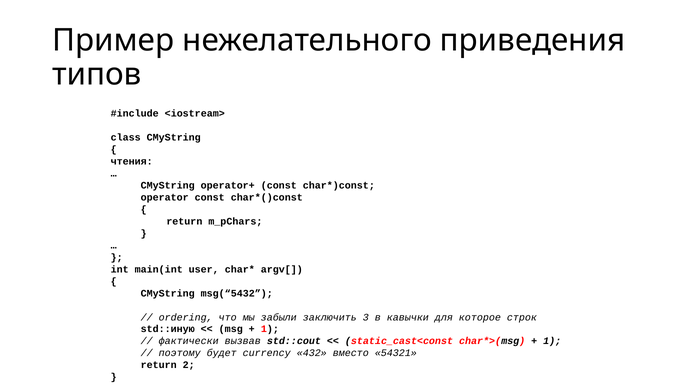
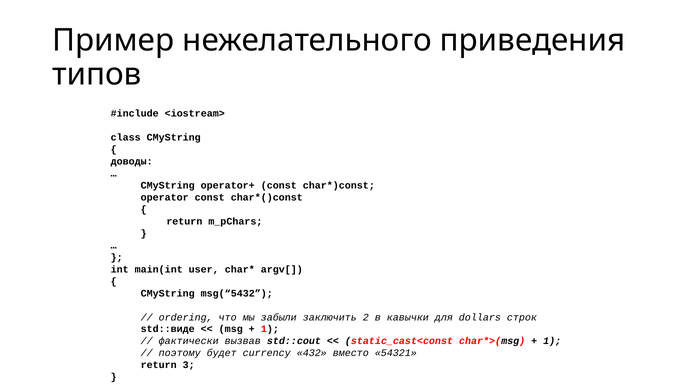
чтения: чтения -> доводы (132, 162)
3: 3 -> 2 (366, 317)
которое: которое -> dollars (480, 317)
std::иную: std::иную -> std::виде (168, 329)
2: 2 -> 3 (189, 365)
